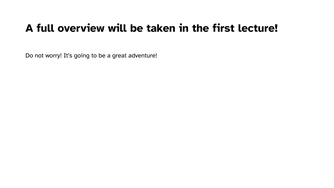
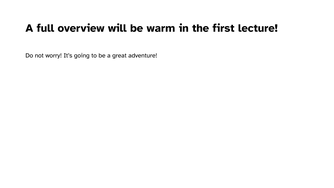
taken: taken -> warm (161, 28)
